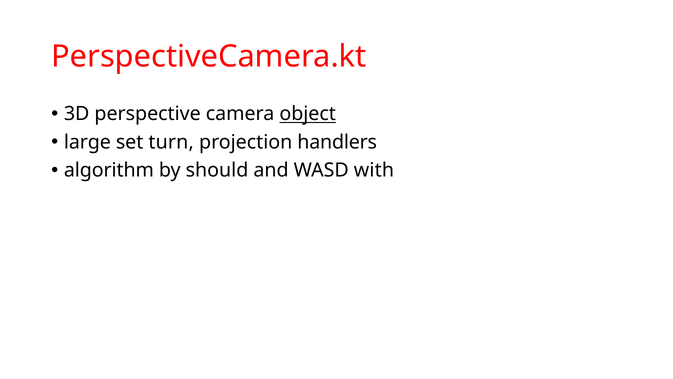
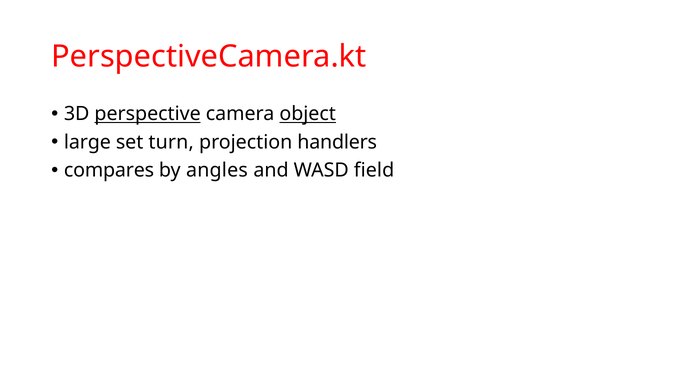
perspective underline: none -> present (148, 114)
algorithm: algorithm -> compares (109, 170)
should: should -> angles (217, 170)
with: with -> field (374, 170)
